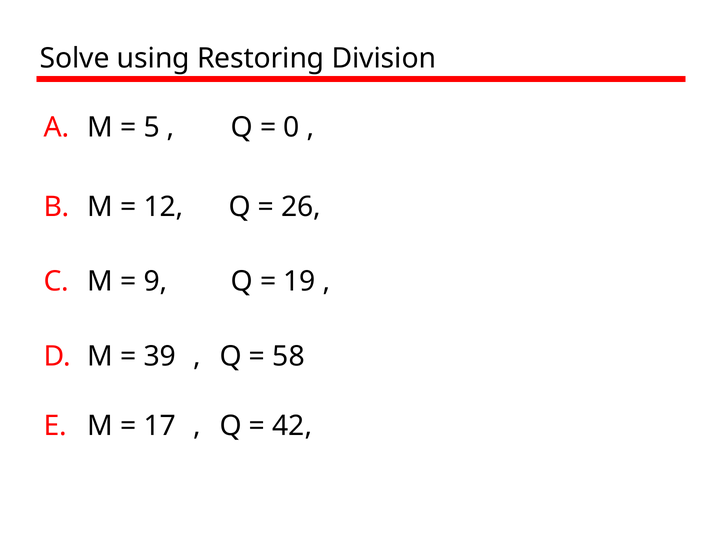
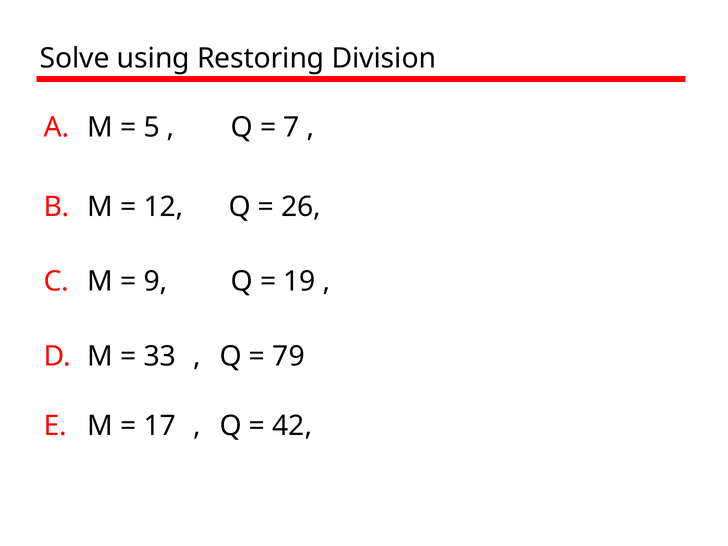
0: 0 -> 7 (292, 128)
39: 39 -> 33 (160, 356)
58: 58 -> 79 (289, 356)
